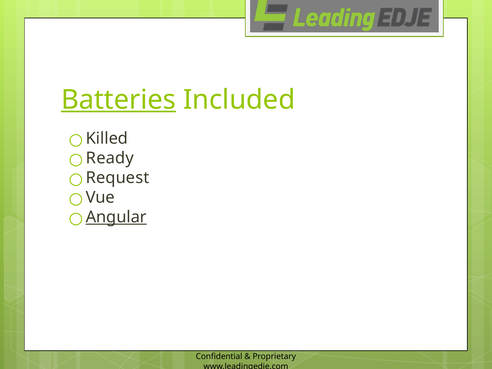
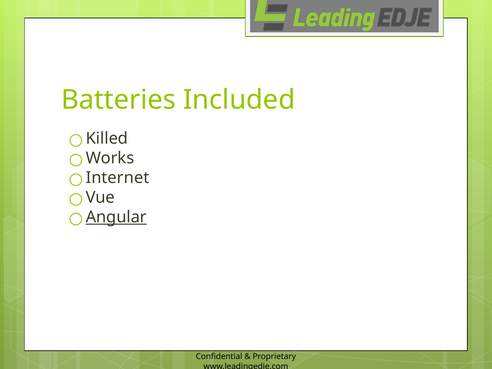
Batteries underline: present -> none (119, 100)
Ready: Ready -> Works (110, 158)
Request: Request -> Internet (118, 178)
